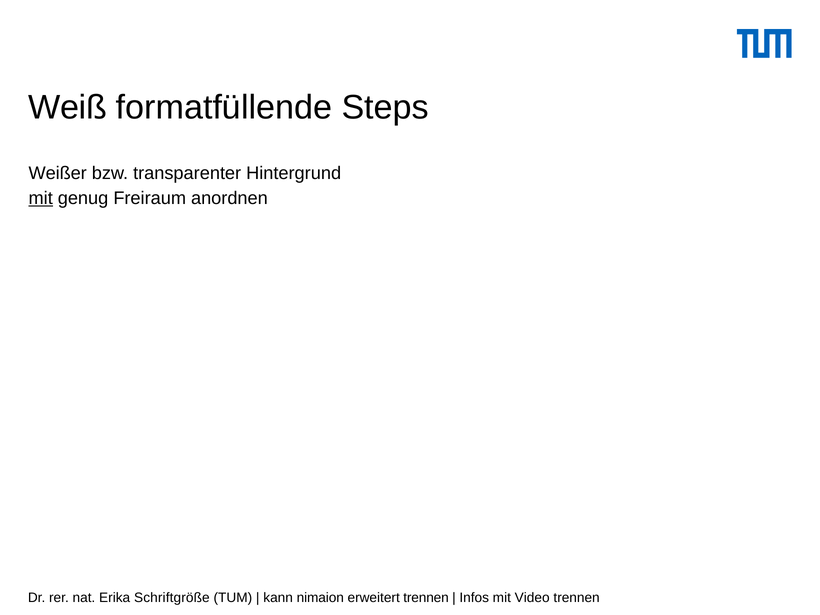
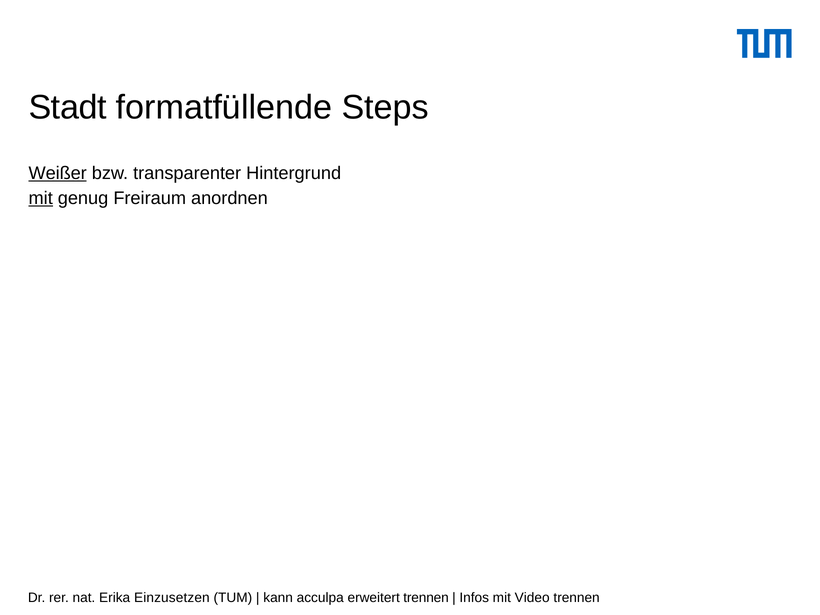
Weiß: Weiß -> Stadt (68, 107)
Weißer underline: none -> present (58, 173)
Schriftgröße: Schriftgröße -> Einzusetzen (172, 598)
nimaion: nimaion -> acculpa (320, 598)
